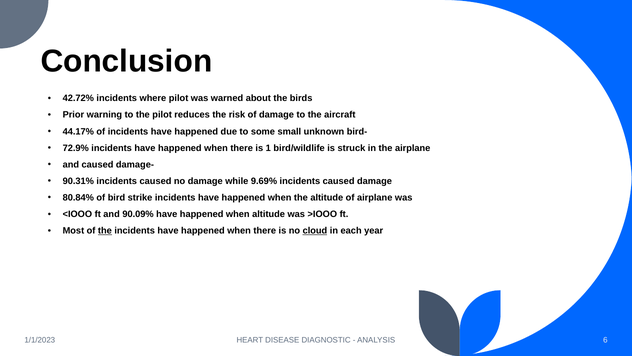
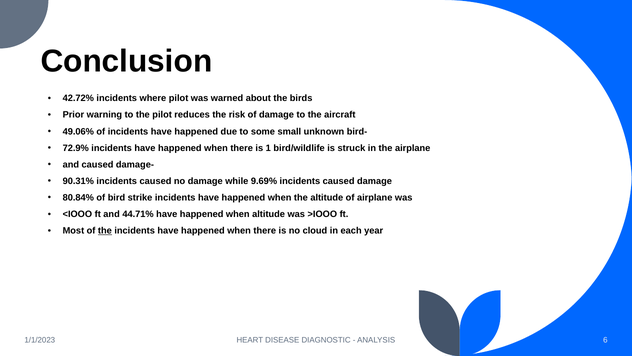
44.17%: 44.17% -> 49.06% (78, 131)
90.09%: 90.09% -> 44.71% (138, 214)
cloud underline: present -> none (315, 231)
